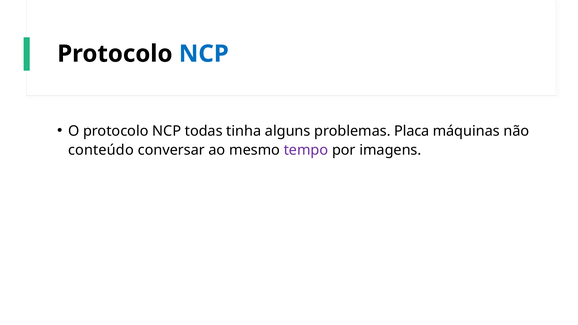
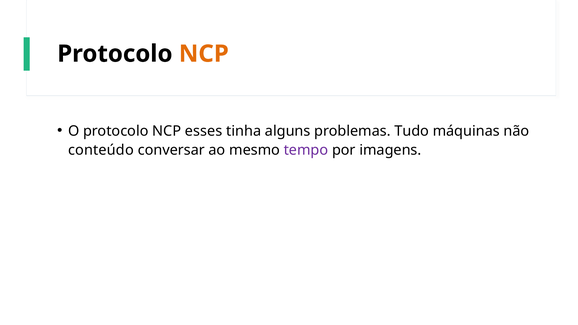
NCP colour: blue -> orange (204, 54)
todas: todas -> esses (204, 131)
Placa: Placa -> Tudo (412, 131)
